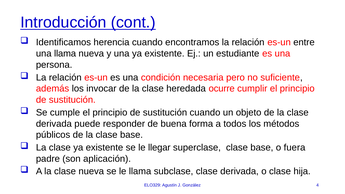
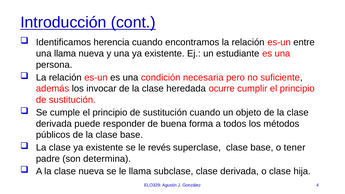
llegar: llegar -> revés (159, 148)
fuera: fuera -> tener (295, 148)
aplicación: aplicación -> determina (107, 159)
